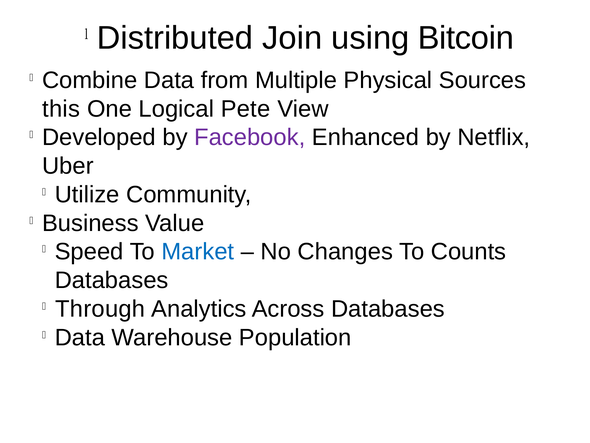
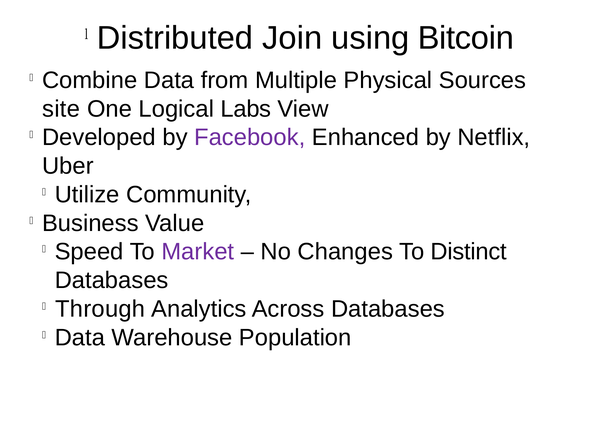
this: this -> site (61, 109)
Pete: Pete -> Labs (246, 109)
Market colour: blue -> purple (198, 251)
Counts: Counts -> Distinct (469, 251)
